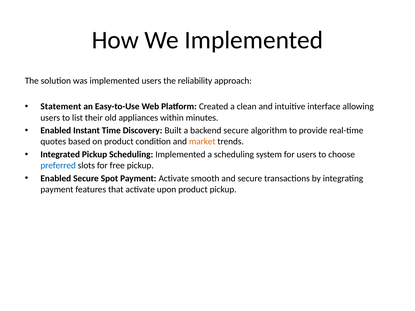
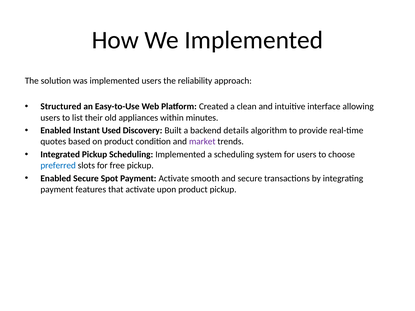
Statement: Statement -> Structured (61, 107)
Time: Time -> Used (111, 131)
backend secure: secure -> details (236, 131)
market colour: orange -> purple (202, 142)
